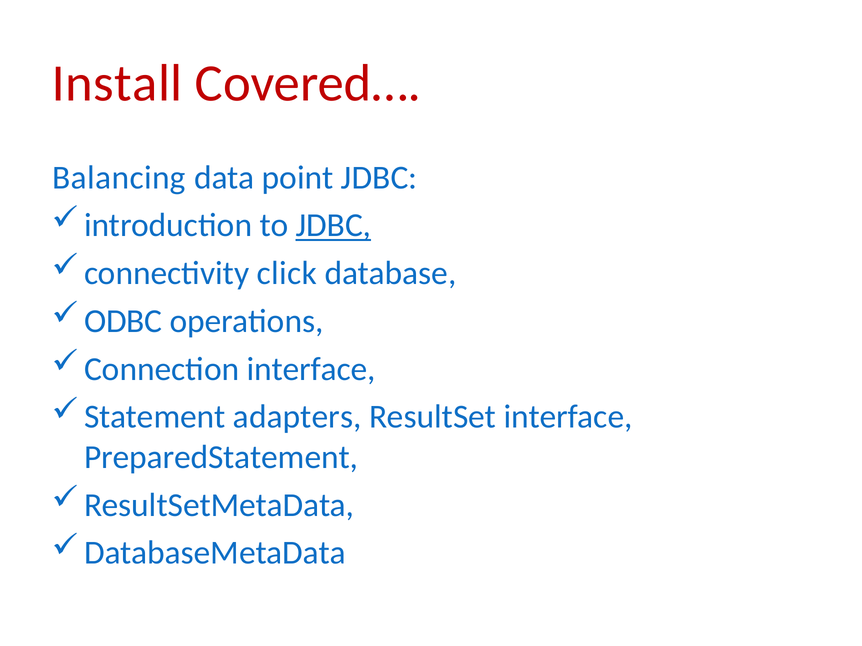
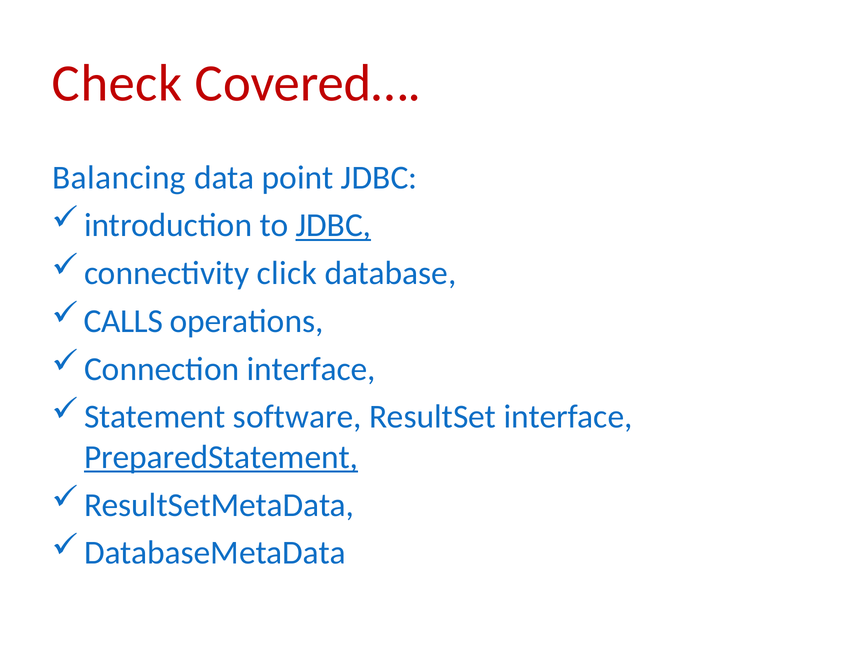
Install: Install -> Check (117, 83)
ODBC: ODBC -> CALLS (123, 321)
adapters: adapters -> software (297, 417)
PreparedStatement underline: none -> present (221, 457)
